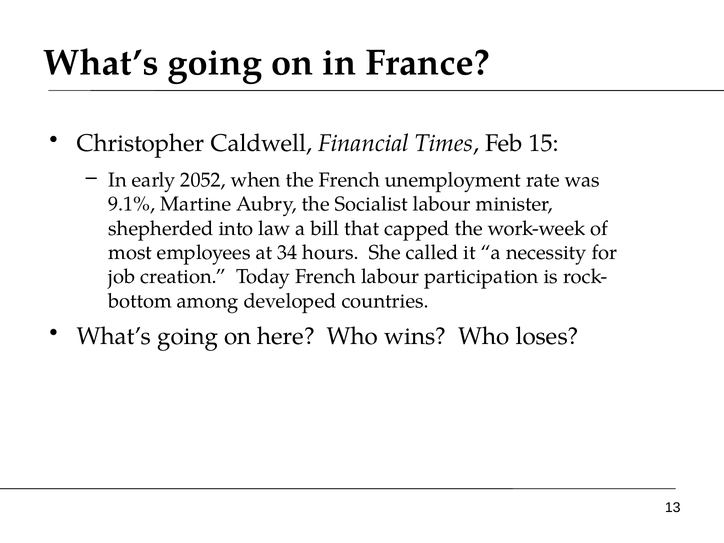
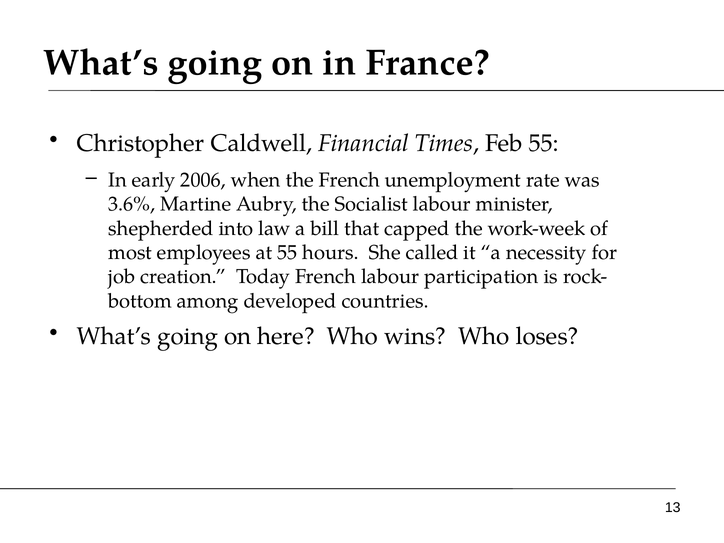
Feb 15: 15 -> 55 (544, 144)
2052: 2052 -> 2006 (203, 180)
9.1%: 9.1% -> 3.6% (132, 204)
at 34: 34 -> 55 (287, 253)
